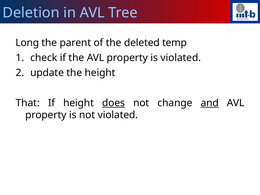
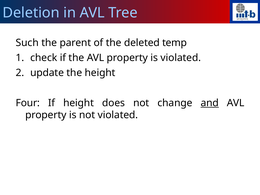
Long: Long -> Such (27, 43)
That: That -> Four (28, 103)
does underline: present -> none (114, 103)
